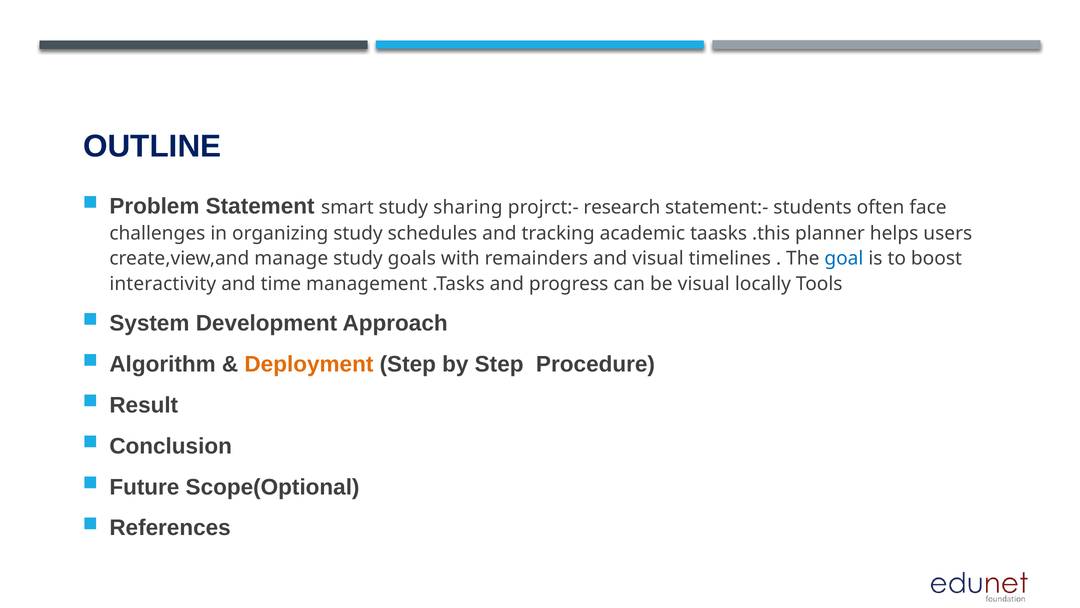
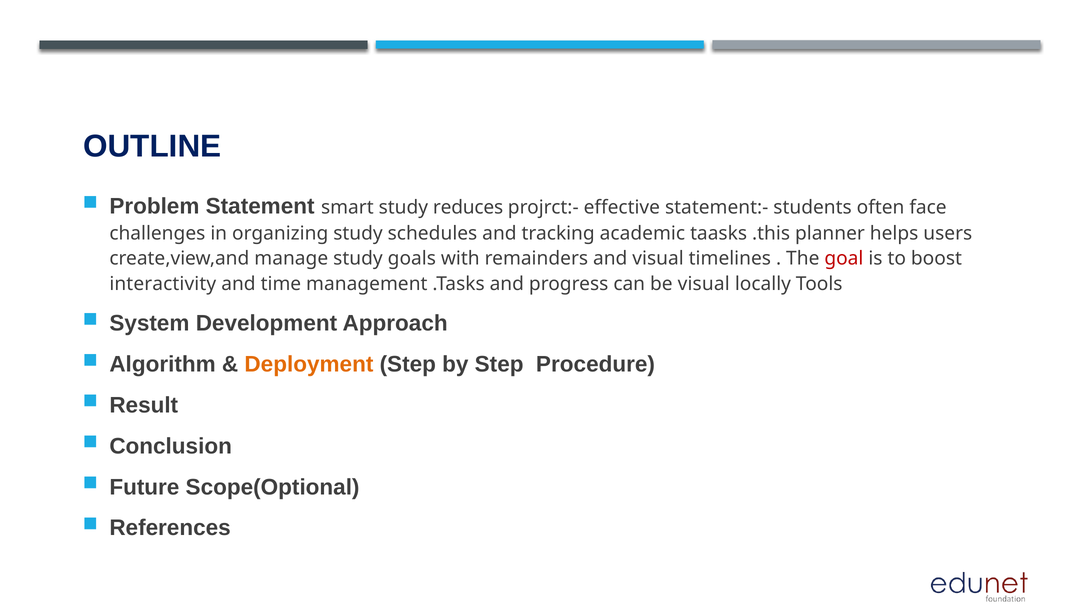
sharing: sharing -> reduces (468, 207)
research: research -> effective (622, 207)
goal colour: blue -> red (844, 258)
